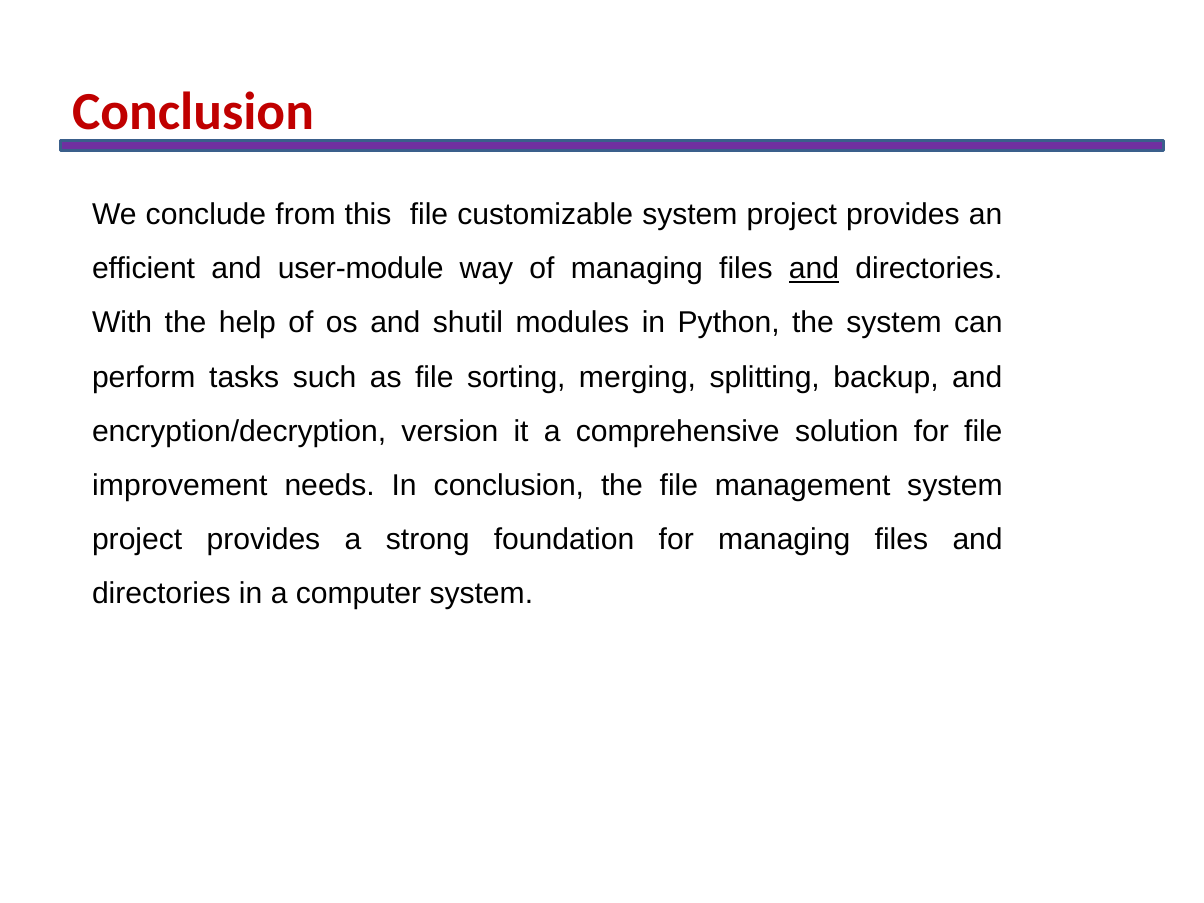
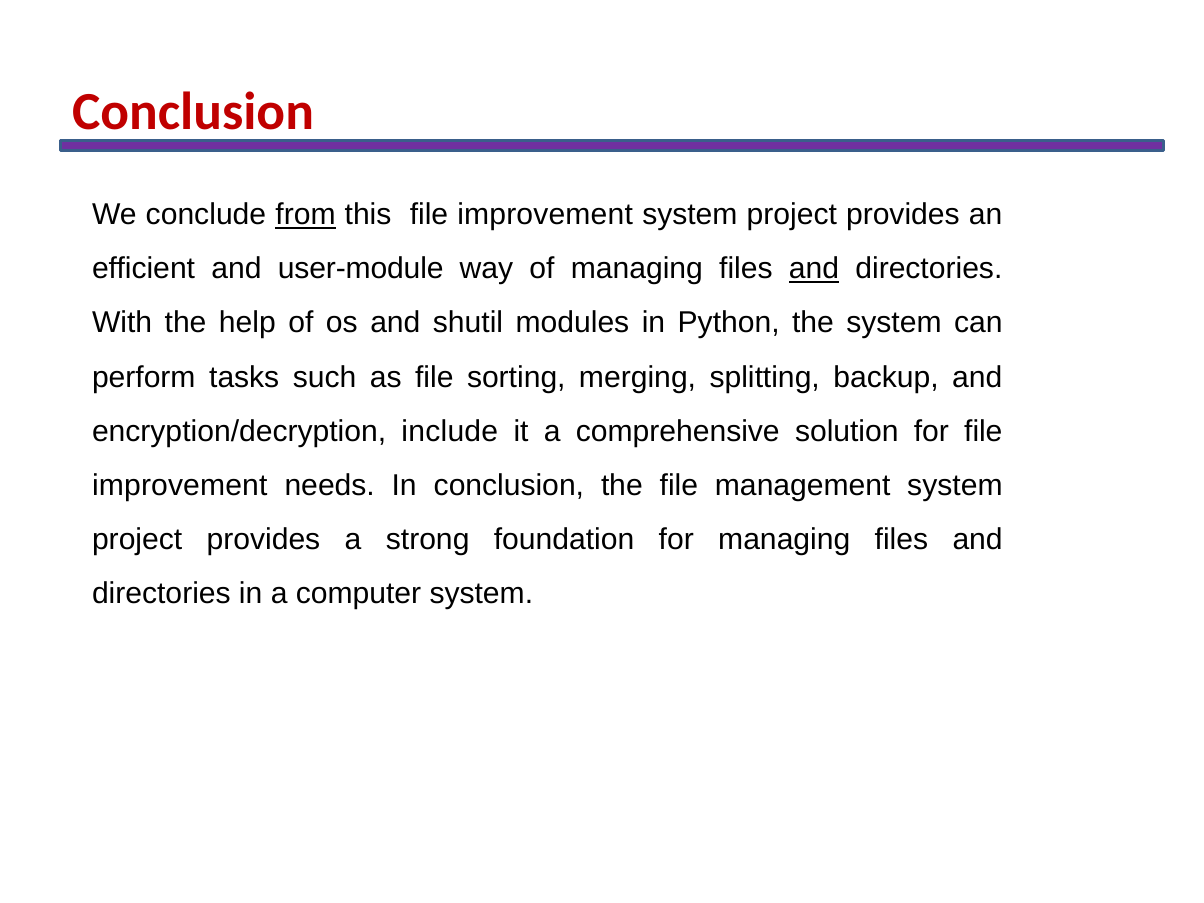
from underline: none -> present (306, 215)
this file customizable: customizable -> improvement (545, 215)
version: version -> include (450, 431)
